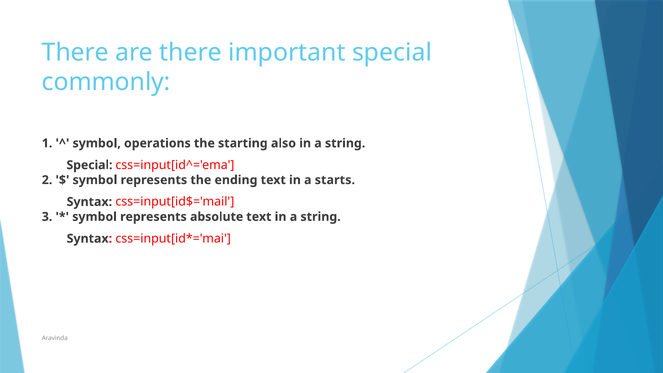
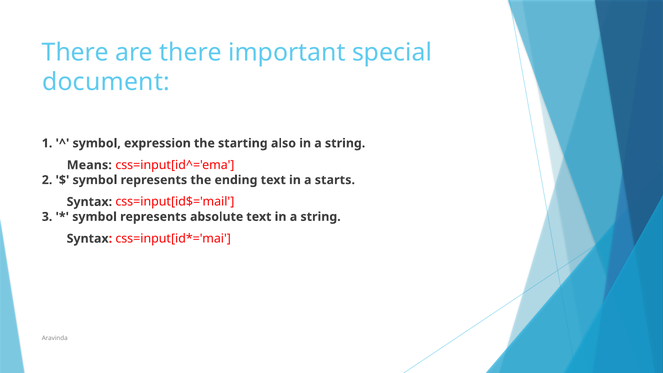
commonly: commonly -> document (106, 82)
operations: operations -> expression (157, 143)
Special: Special -> Means (89, 165)
